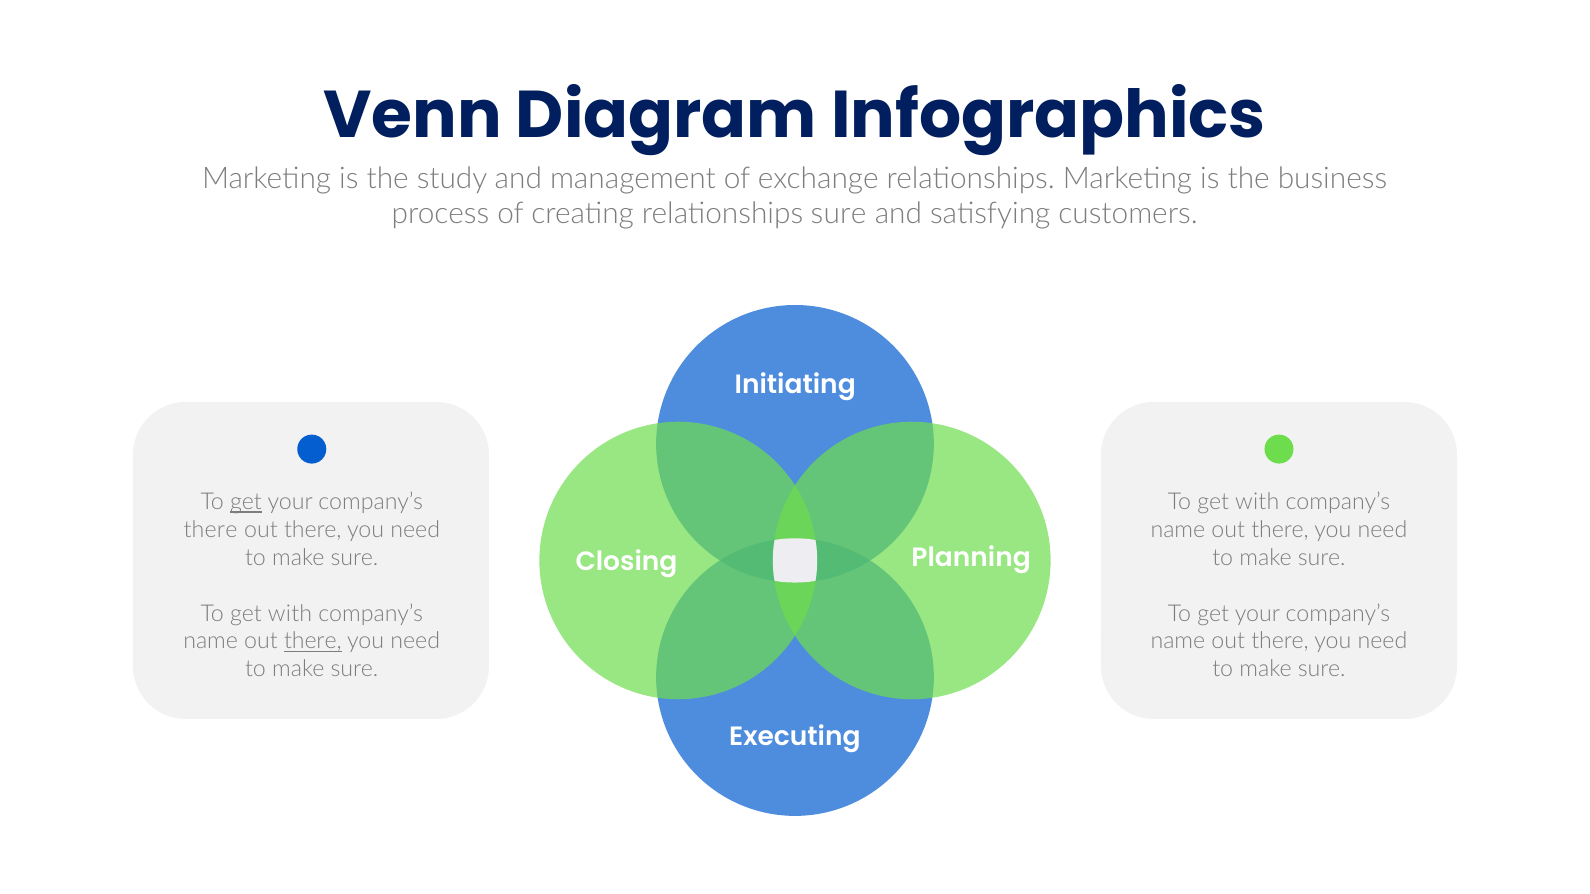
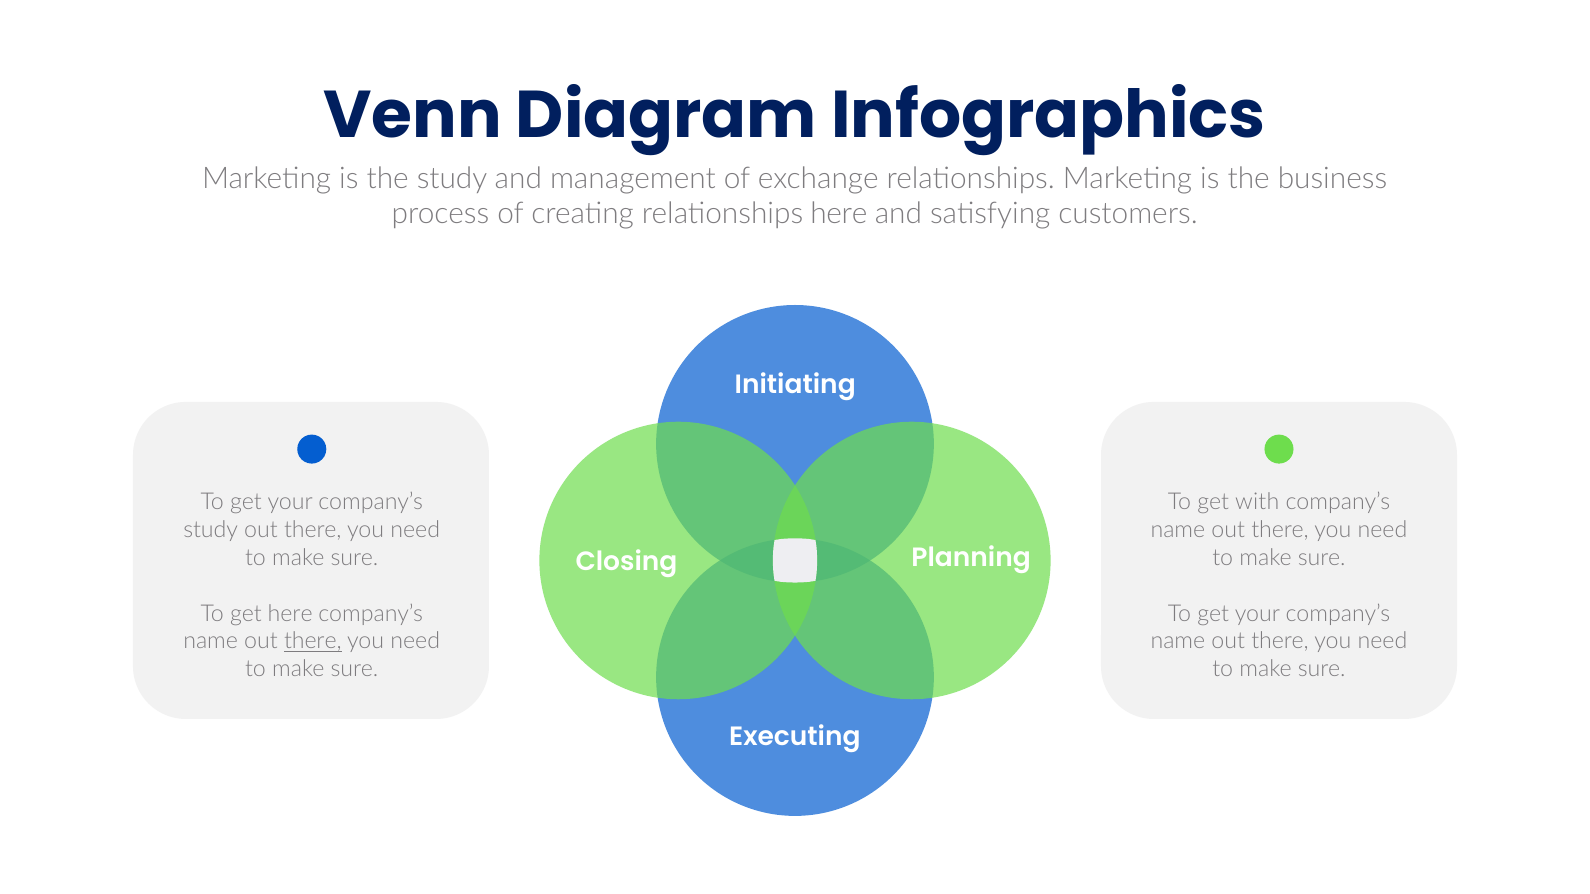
relationships sure: sure -> here (839, 214)
get underline: present -> none (246, 503)
there: there -> study (211, 530)
with: with -> here (290, 614)
